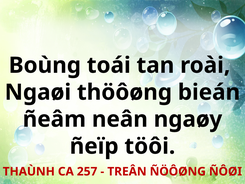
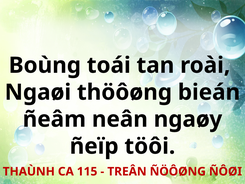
257: 257 -> 115 (87, 171)
